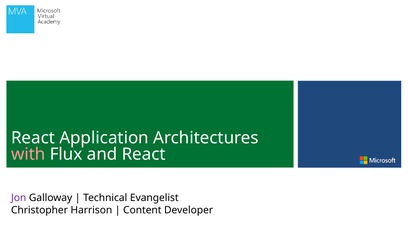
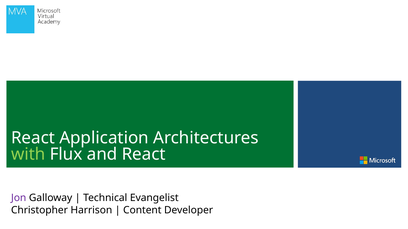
with colour: pink -> light green (28, 154)
